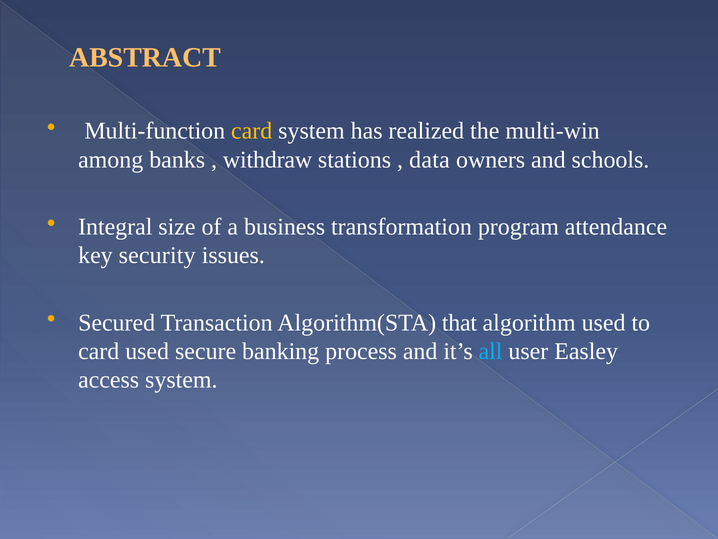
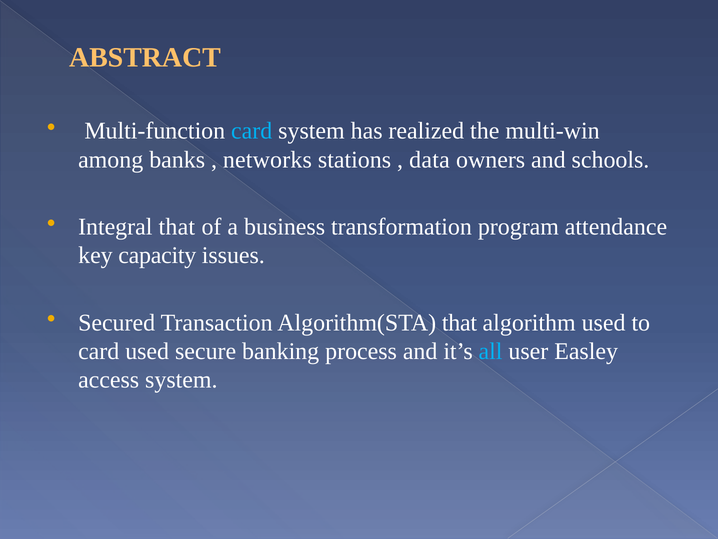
card colour: yellow -> light blue (252, 131)
withdraw: withdraw -> networks (267, 160)
Integral size: size -> that (177, 227)
security: security -> capacity (157, 255)
